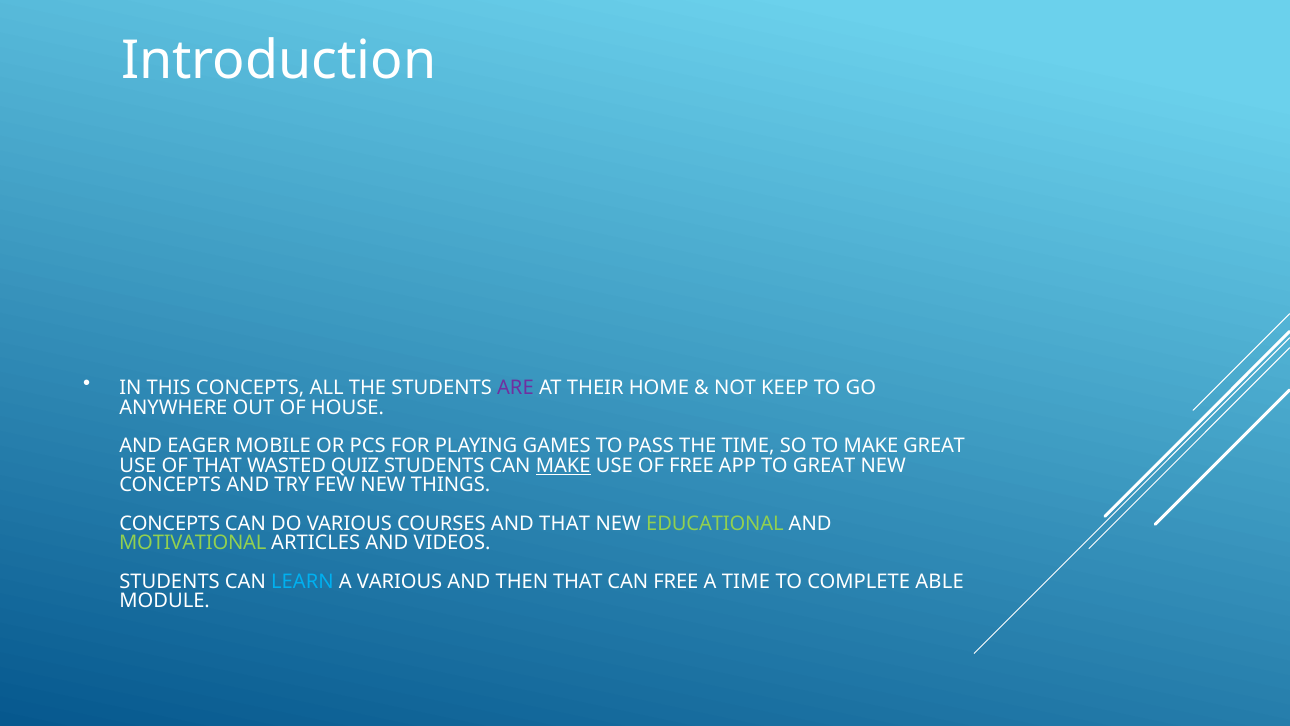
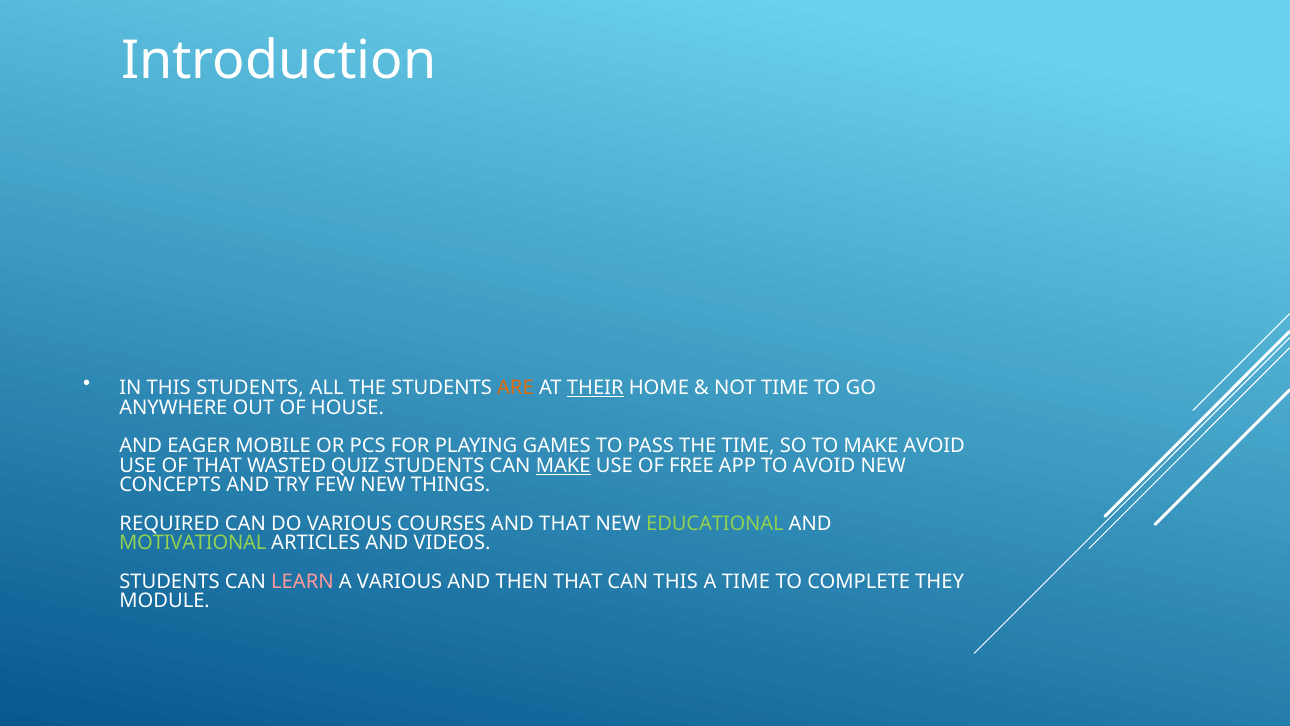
THIS CONCEPTS: CONCEPTS -> STUDENTS (250, 388)
ARE colour: purple -> orange (515, 388)
THEIR underline: none -> present (595, 388)
NOT KEEP: KEEP -> TIME (785, 388)
MAKE GREAT: GREAT -> AVOID (934, 446)
TO GREAT: GREAT -> AVOID (824, 465)
CONCEPTS: CONCEPTS -> REQUIRED (170, 524)
LEARN colour: light blue -> pink (302, 582)
CAN FREE: FREE -> THIS (676, 582)
ABLE: ABLE -> THEY (940, 582)
